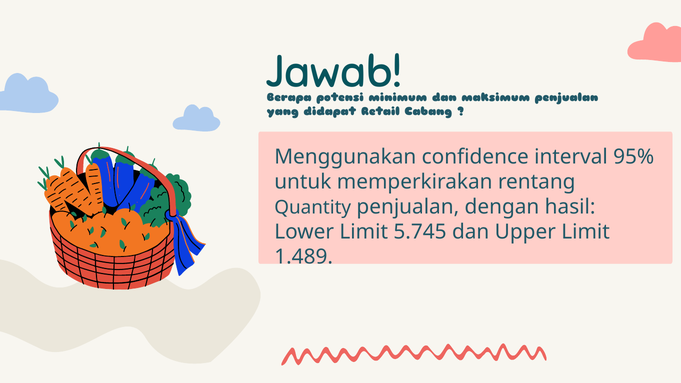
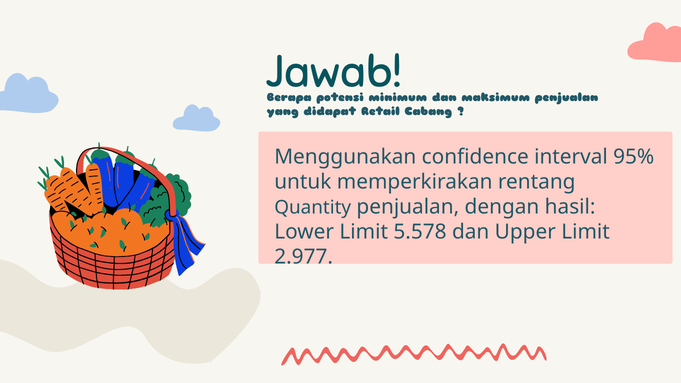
5.745: 5.745 -> 5.578 (420, 232)
1.489: 1.489 -> 2.977 (304, 257)
